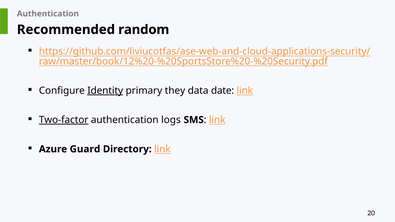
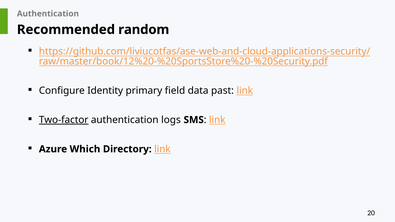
Identity underline: present -> none (105, 91)
they: they -> field (175, 91)
date: date -> past (222, 91)
Guard: Guard -> Which (85, 149)
